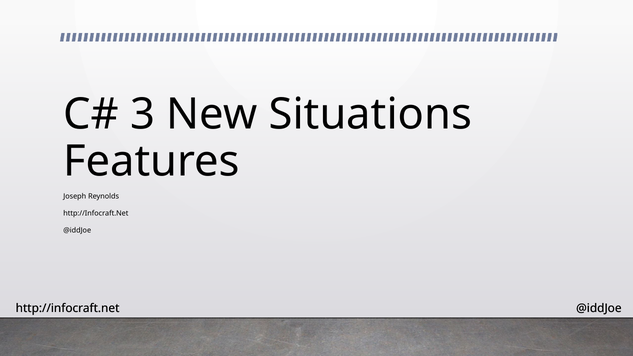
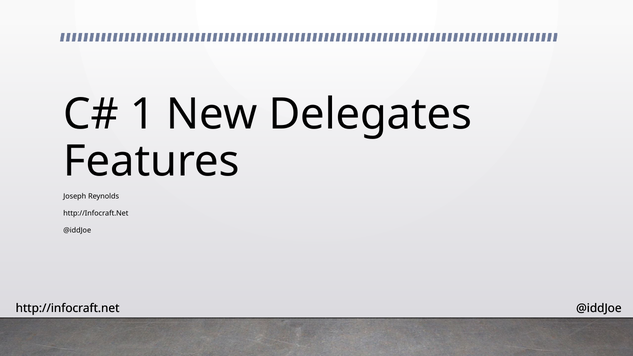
3: 3 -> 1 (143, 114)
Situations: Situations -> Delegates (370, 114)
